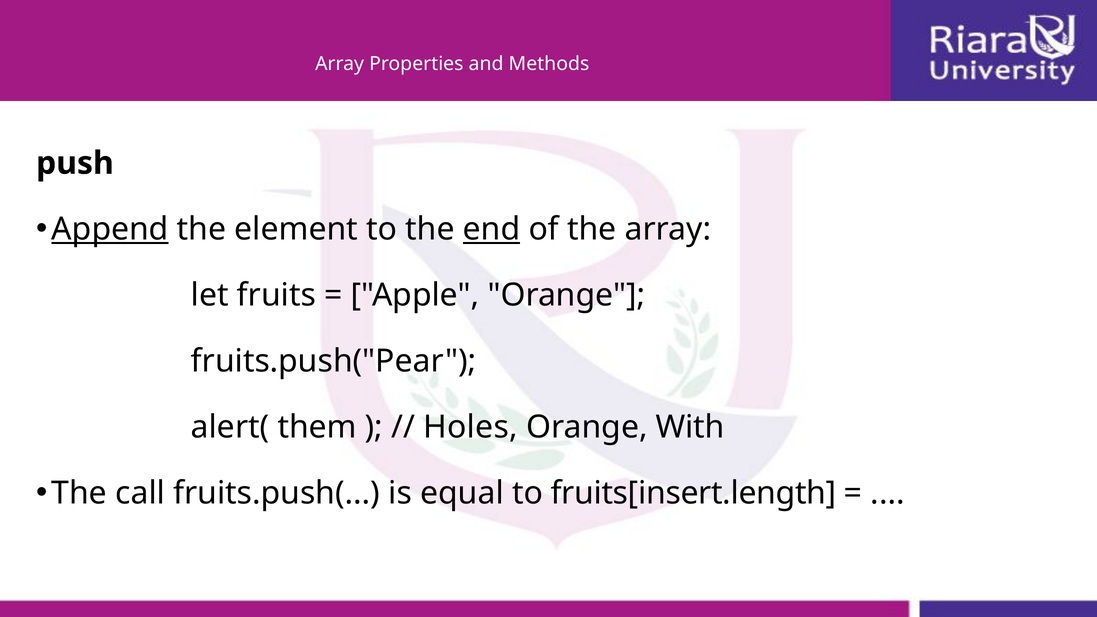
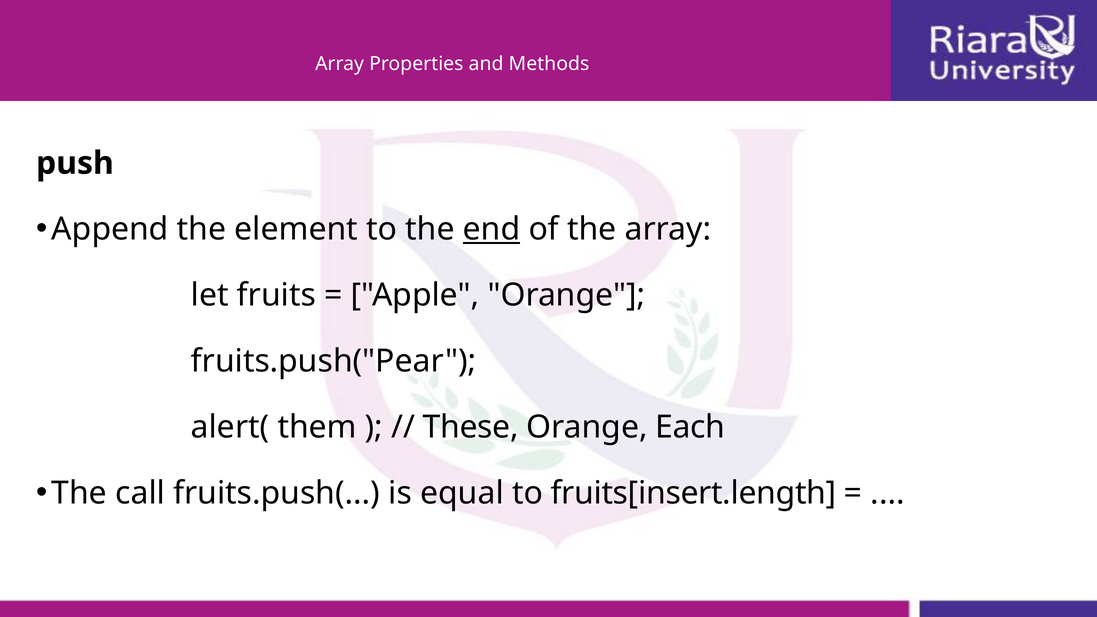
Append underline: present -> none (110, 229)
Holes: Holes -> These (471, 427)
With: With -> Each (690, 427)
